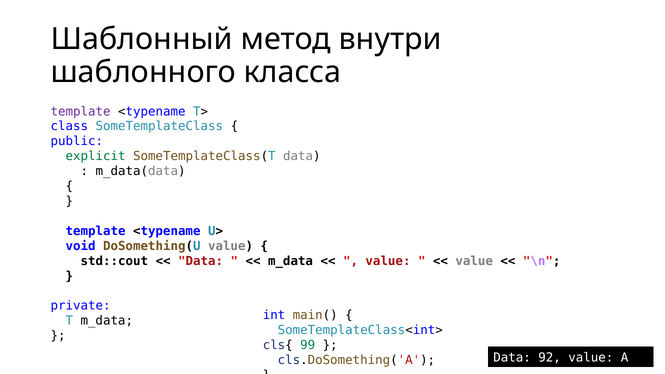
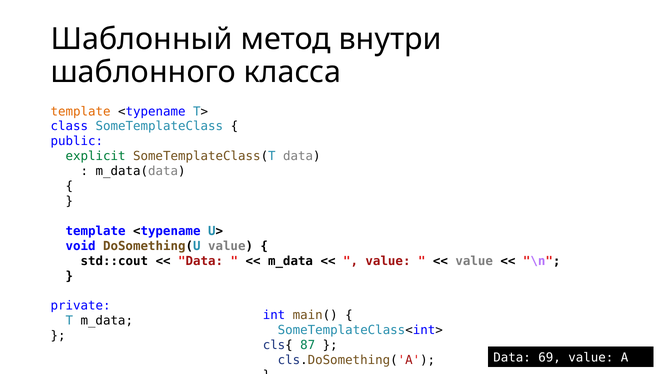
template colour: purple -> orange (81, 111)
99: 99 -> 87 (308, 345)
92: 92 -> 69 (550, 358)
